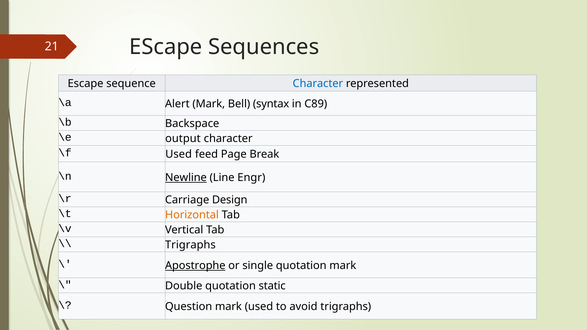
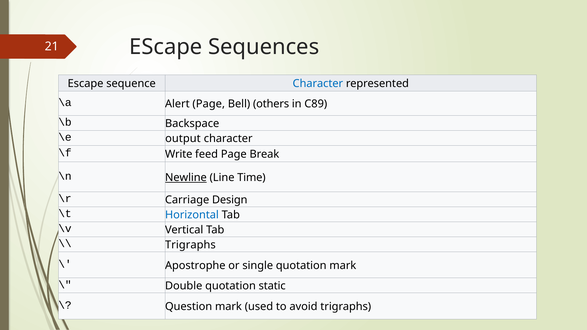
Alert Mark: Mark -> Page (209, 104)
syntax: syntax -> others (271, 104)
\f Used: Used -> Write (179, 154)
Engr: Engr -> Time (251, 178)
Horizontal colour: orange -> blue (192, 215)
Apostrophe underline: present -> none (195, 266)
